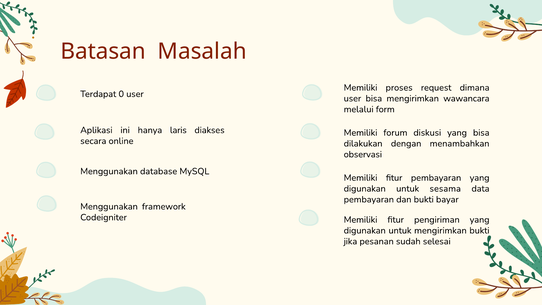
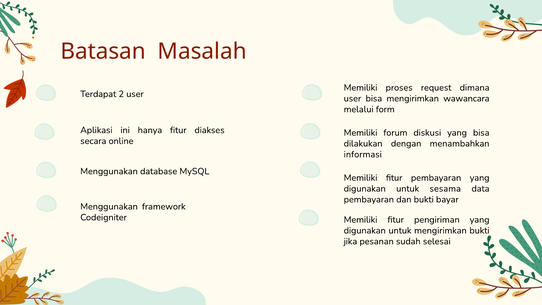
0: 0 -> 2 (121, 94)
hanya laris: laris -> fitur (178, 130)
observasi: observasi -> informasi (363, 154)
